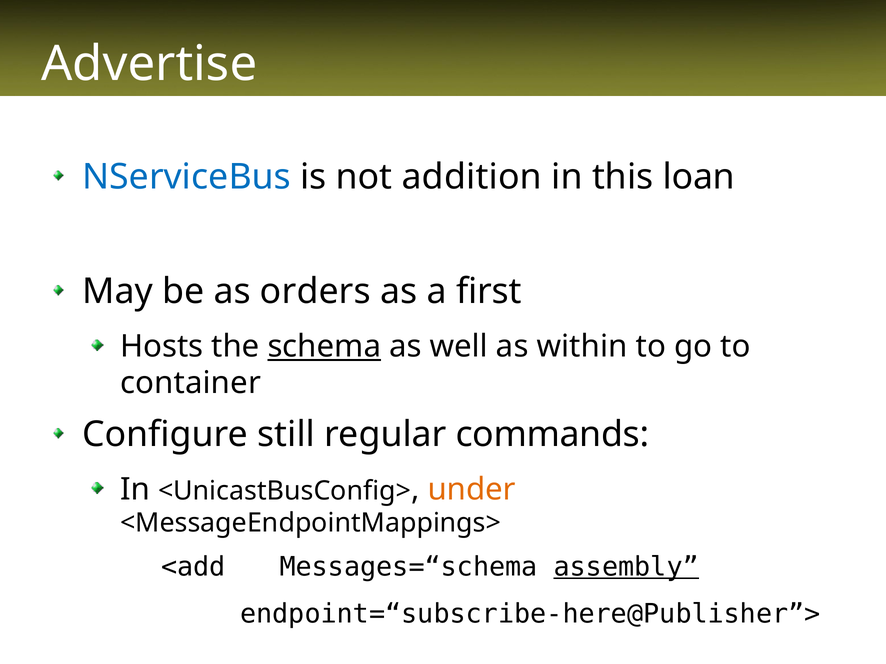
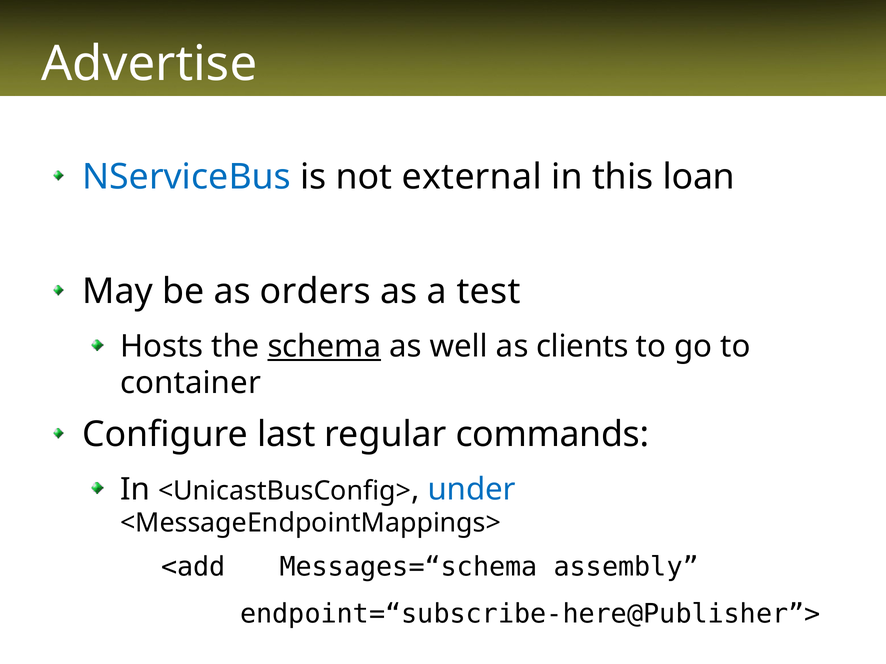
addition: addition -> external (472, 177)
first: first -> test (489, 292)
within: within -> clients (582, 347)
still: still -> last (286, 435)
under colour: orange -> blue (472, 490)
assembly underline: present -> none (626, 567)
